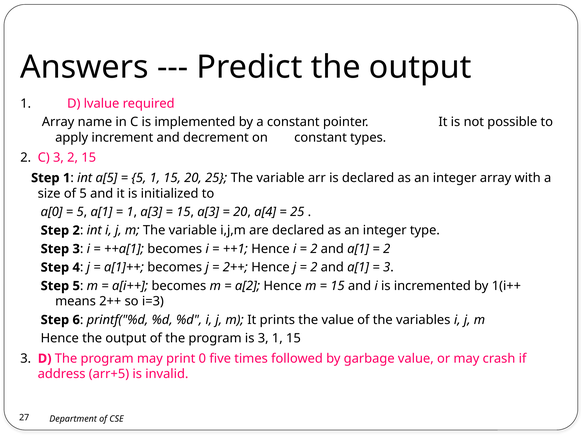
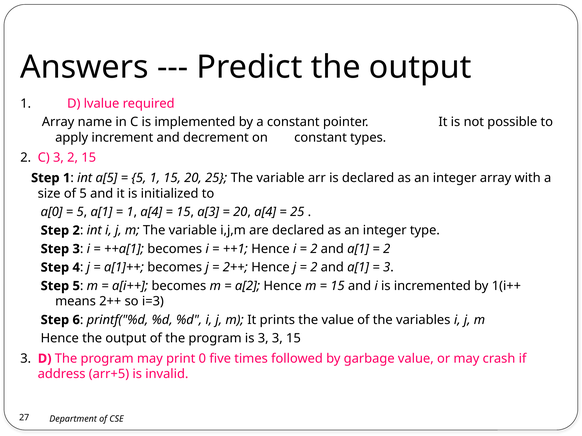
1 a[3: a[3 -> a[4 (151, 212)
3 1: 1 -> 3 (277, 339)
